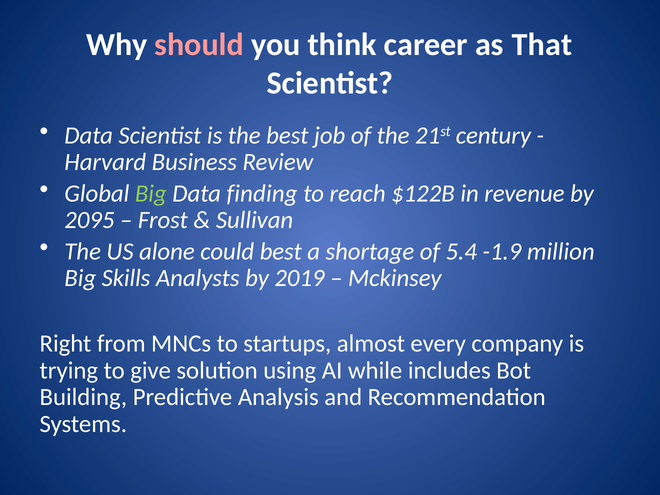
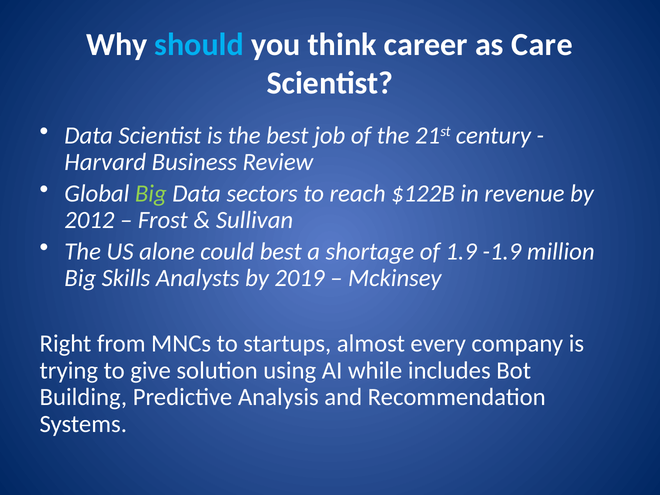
should colour: pink -> light blue (199, 45)
That: That -> Care (542, 45)
finding: finding -> sectors (262, 193)
2095: 2095 -> 2012 (89, 220)
5.4: 5.4 -> 1.9 (461, 251)
